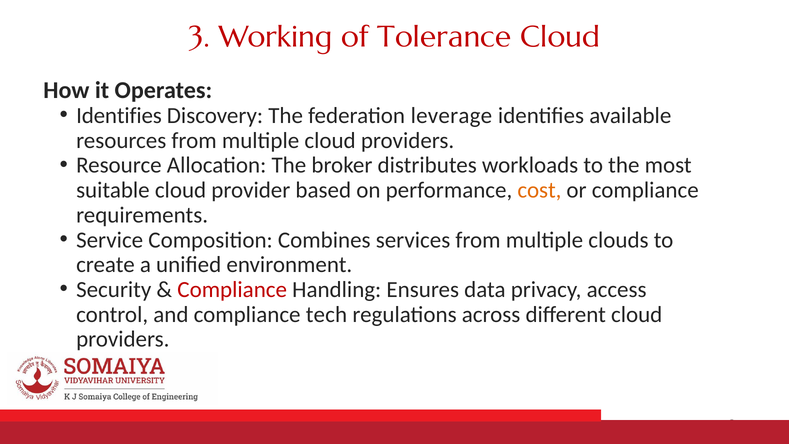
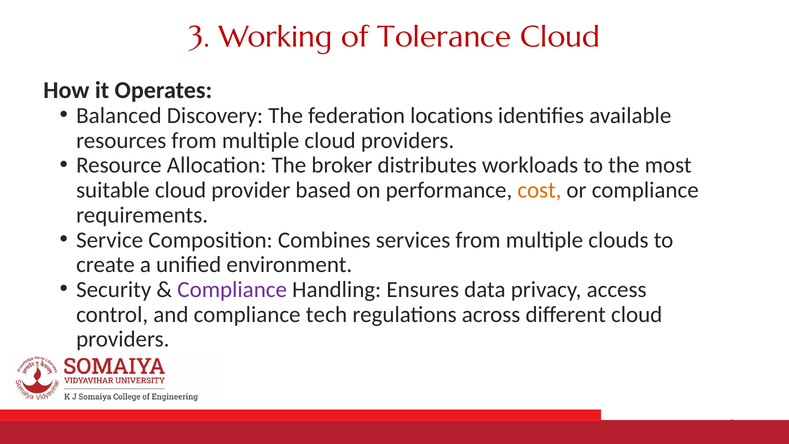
Identifies: Identifies -> Balanced (119, 116)
leverage: leverage -> locations (452, 116)
Compliance colour: red -> purple (232, 290)
